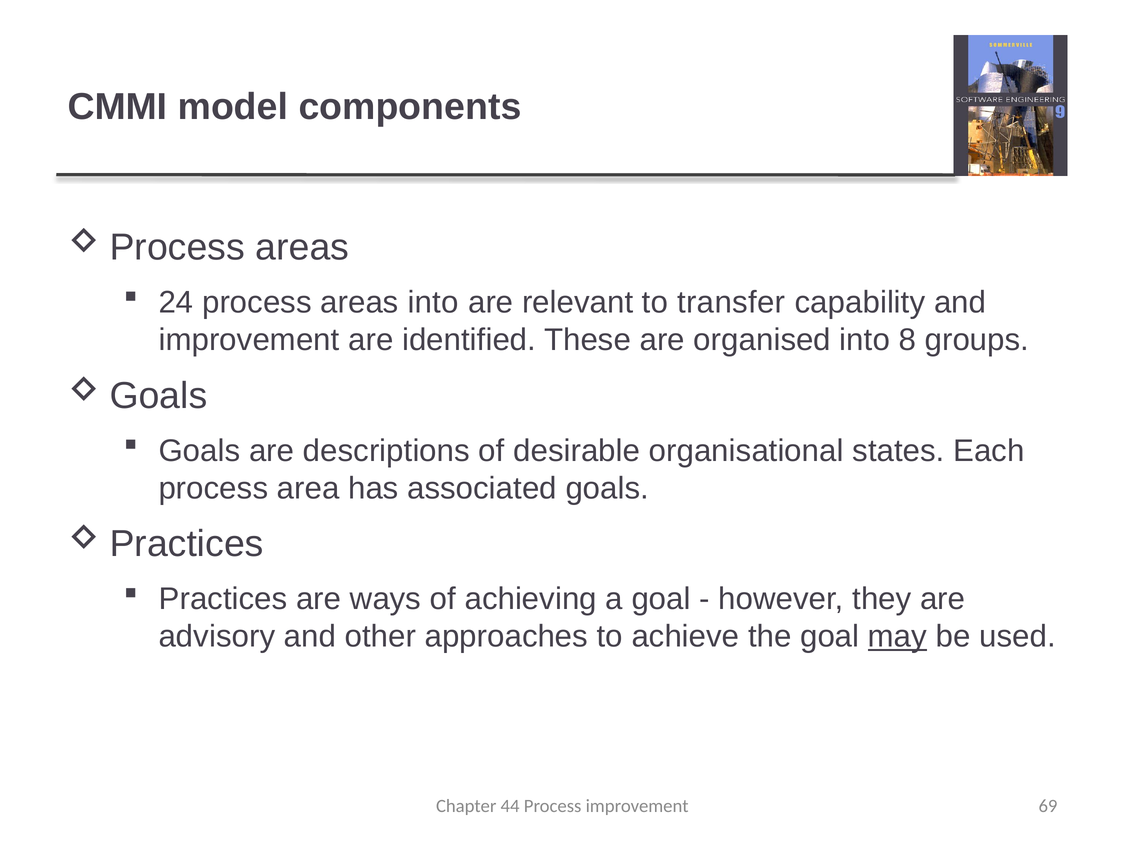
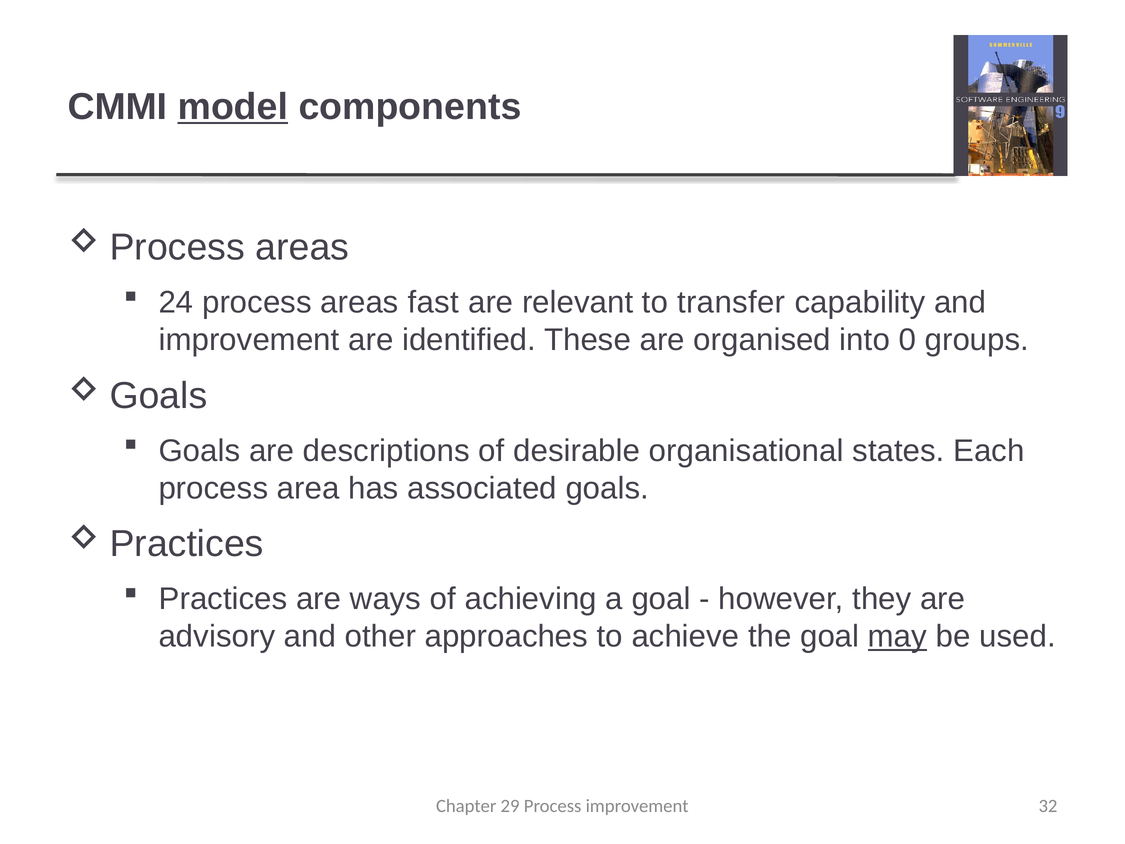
model underline: none -> present (233, 107)
areas into: into -> fast (433, 302)
8: 8 -> 0 (907, 340)
44: 44 -> 29 (510, 806)
69: 69 -> 32 (1048, 806)
